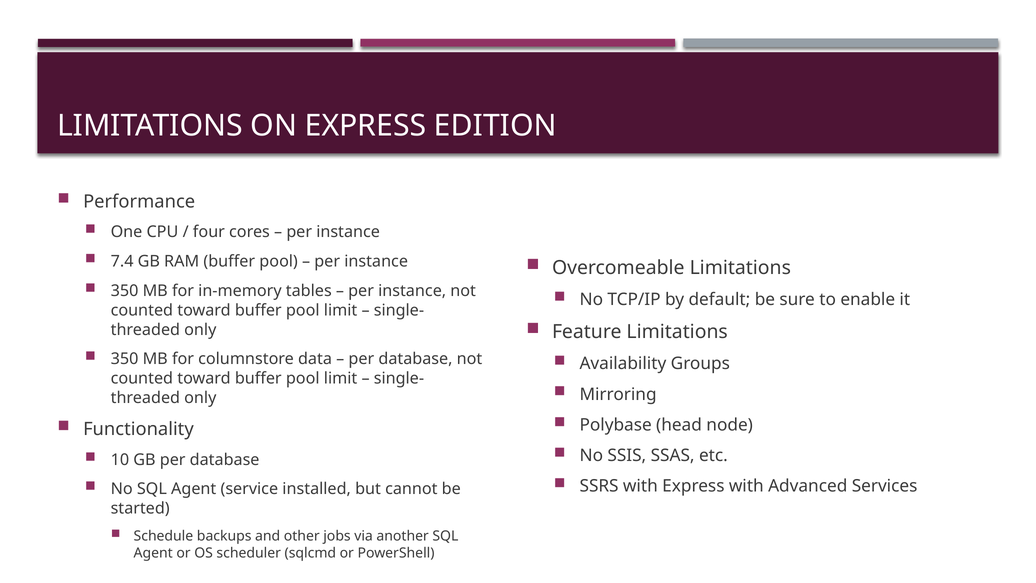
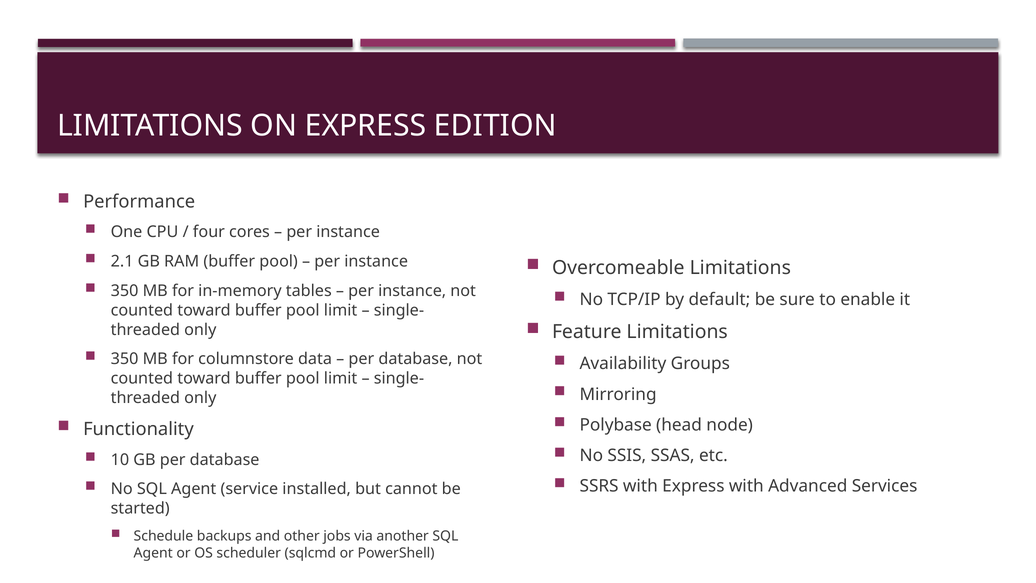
7.4: 7.4 -> 2.1 (122, 261)
